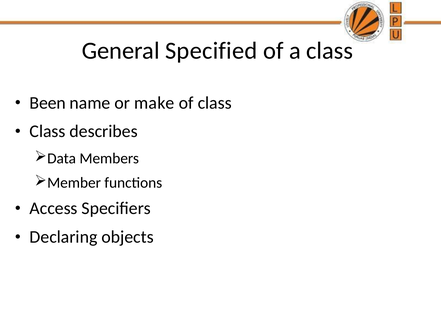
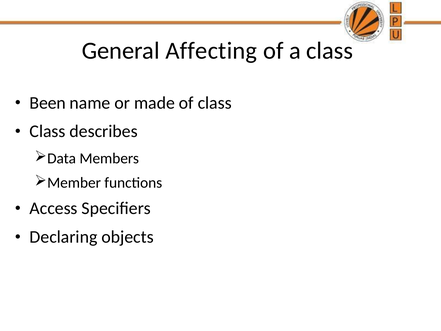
Specified: Specified -> Affecting (211, 51)
make: make -> made (154, 103)
